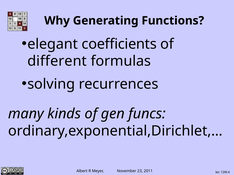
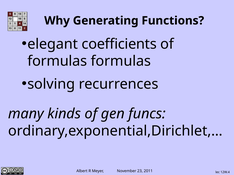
different: different -> formulas (57, 61)
